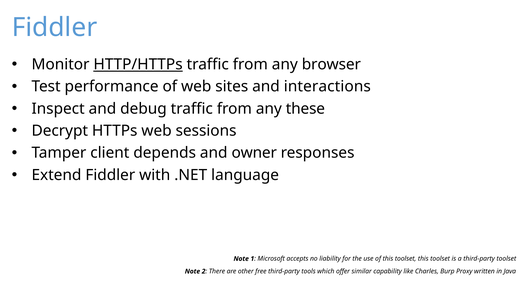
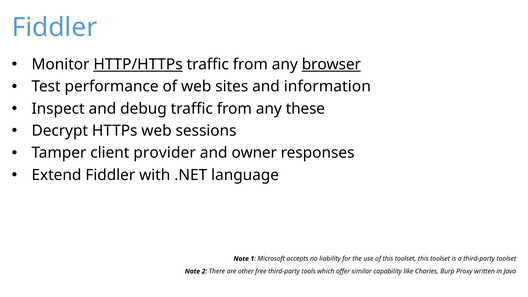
browser underline: none -> present (331, 64)
interactions: interactions -> information (327, 87)
depends: depends -> provider (165, 153)
